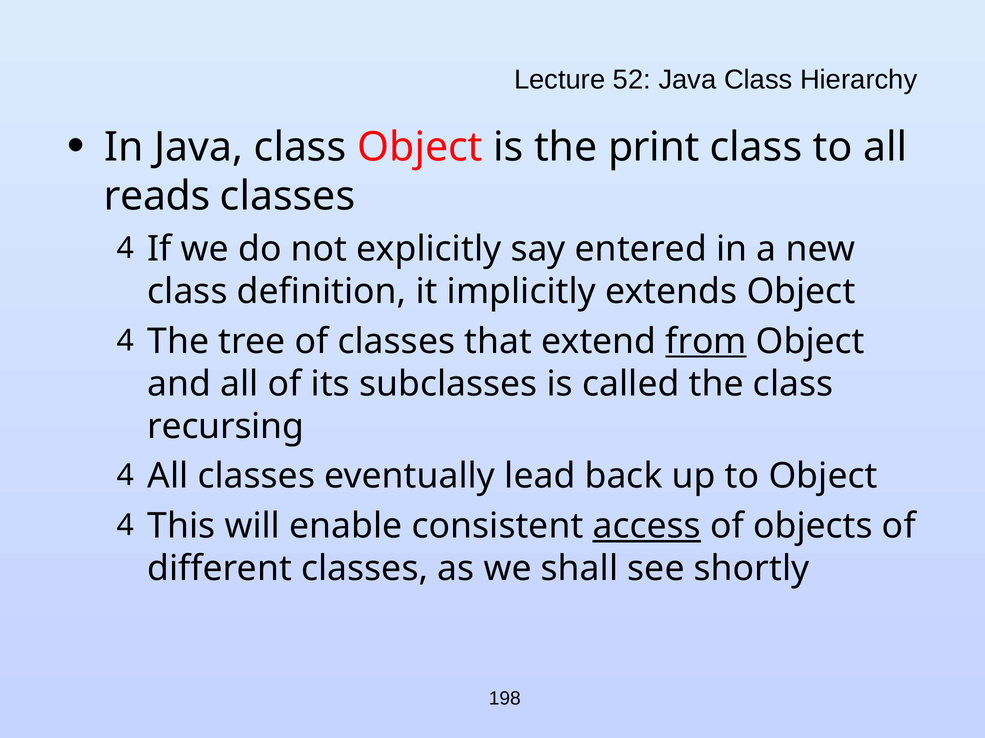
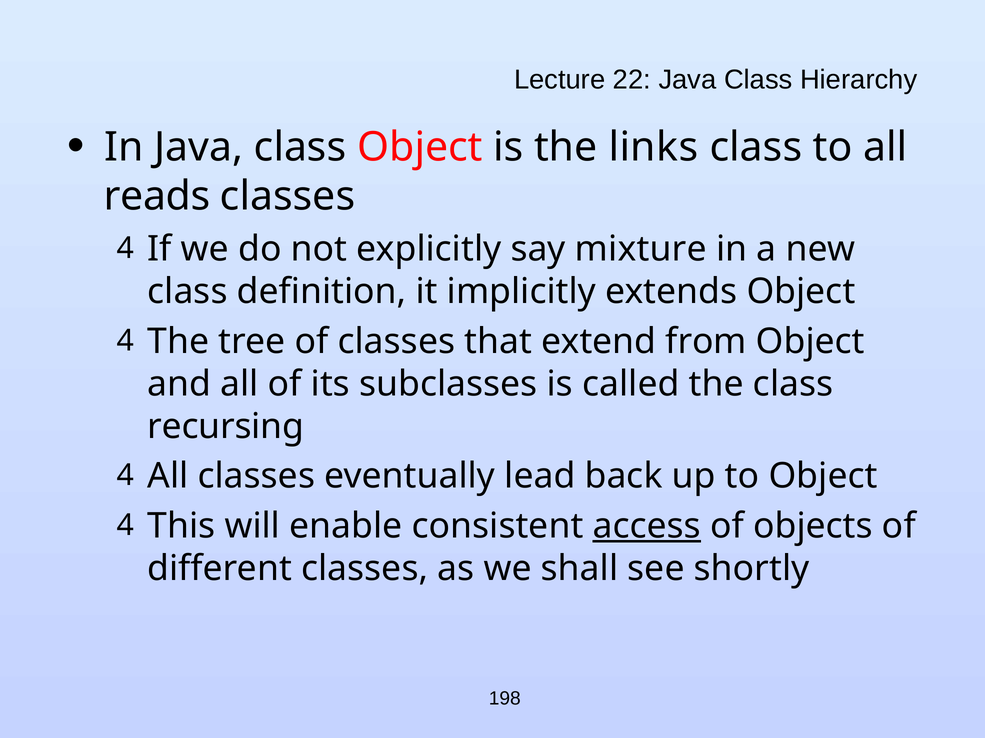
52: 52 -> 22 (632, 80)
print: print -> links (653, 147)
entered: entered -> mixture (641, 249)
from underline: present -> none (706, 342)
